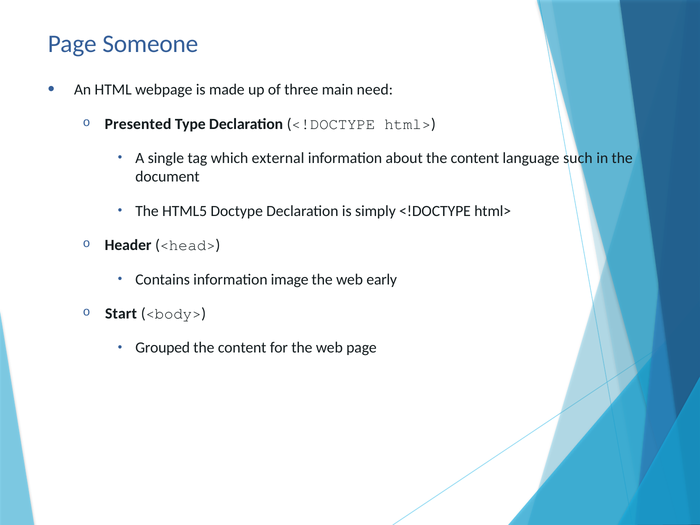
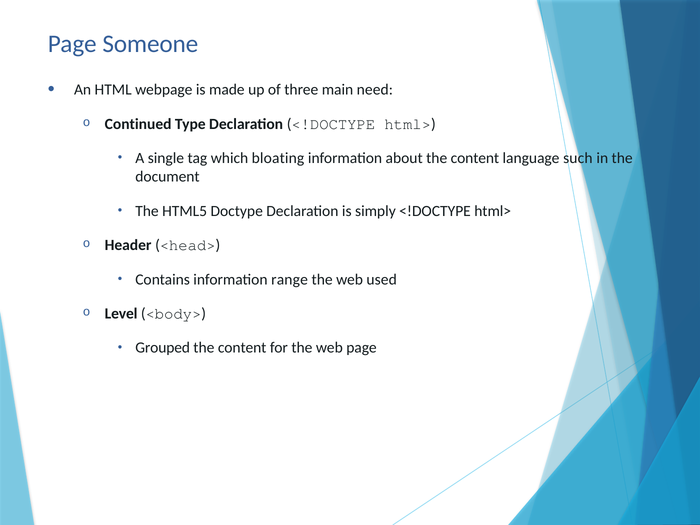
Presented: Presented -> Continued (138, 124)
external: external -> bloating (278, 158)
image: image -> range (290, 279)
early: early -> used (382, 279)
Start: Start -> Level (121, 314)
